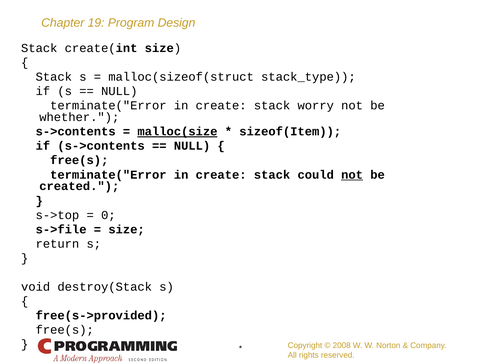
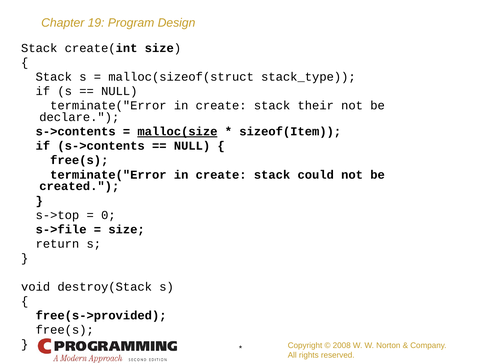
worry: worry -> their (316, 106)
whether: whether -> declare (79, 117)
not underline: present -> none (352, 175)
